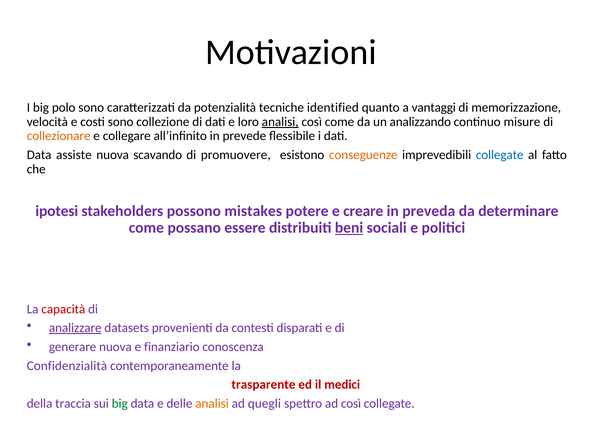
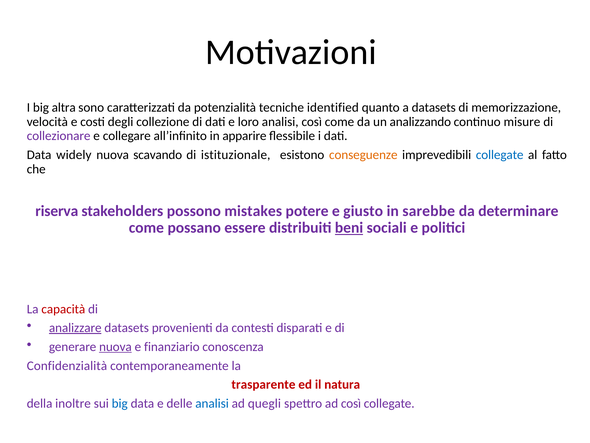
polo: polo -> altra (64, 108)
a vantaggi: vantaggi -> datasets (434, 108)
costi sono: sono -> degli (121, 122)
analisi underline: present -> none (280, 122)
collezionare colour: orange -> purple (59, 136)
prevede: prevede -> apparire (244, 136)
assiste: assiste -> widely (74, 155)
promuovere: promuovere -> istituzionale (236, 155)
ipotesi: ipotesi -> riserva (57, 211)
creare: creare -> giusto (363, 211)
preveda: preveda -> sarebbe (429, 211)
nuova underline: none -> present (115, 346)
medici: medici -> natura (342, 384)
traccia: traccia -> inoltre (73, 403)
big colour: green -> blue (120, 403)
analisi colour: orange -> blue (212, 403)
